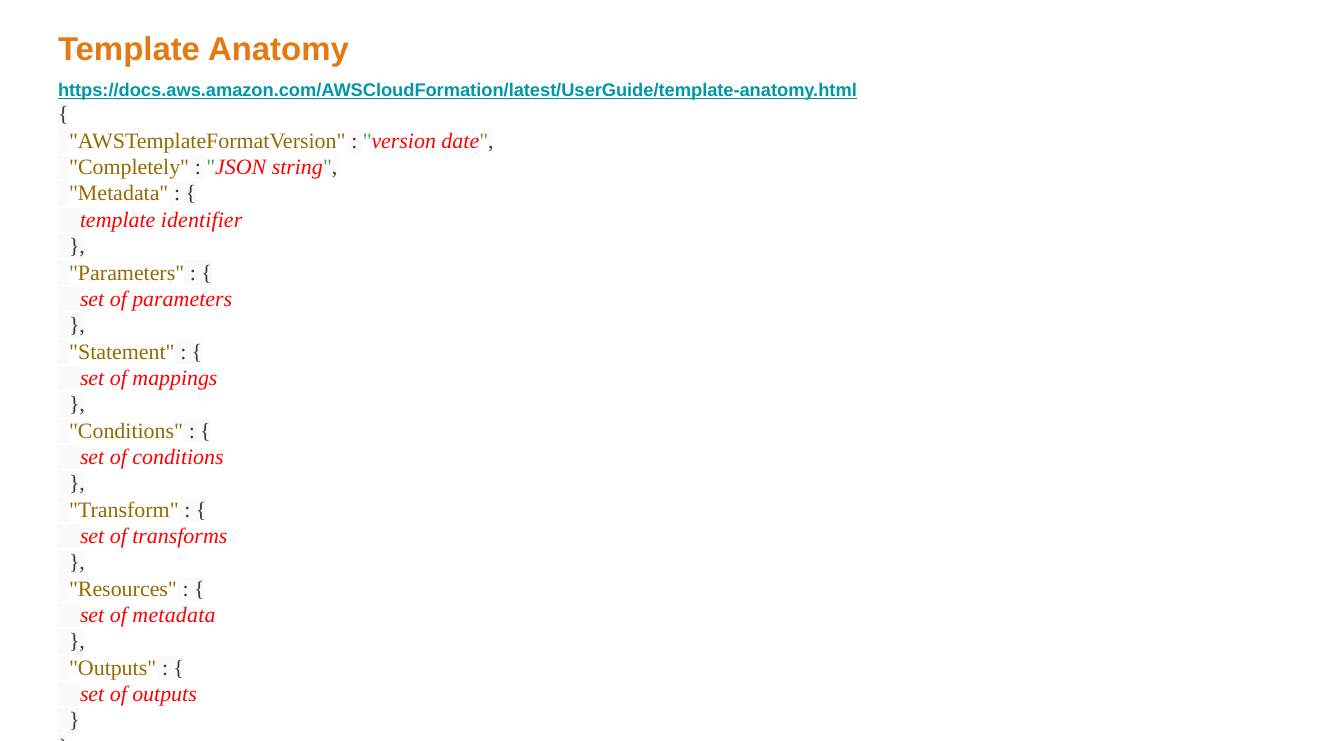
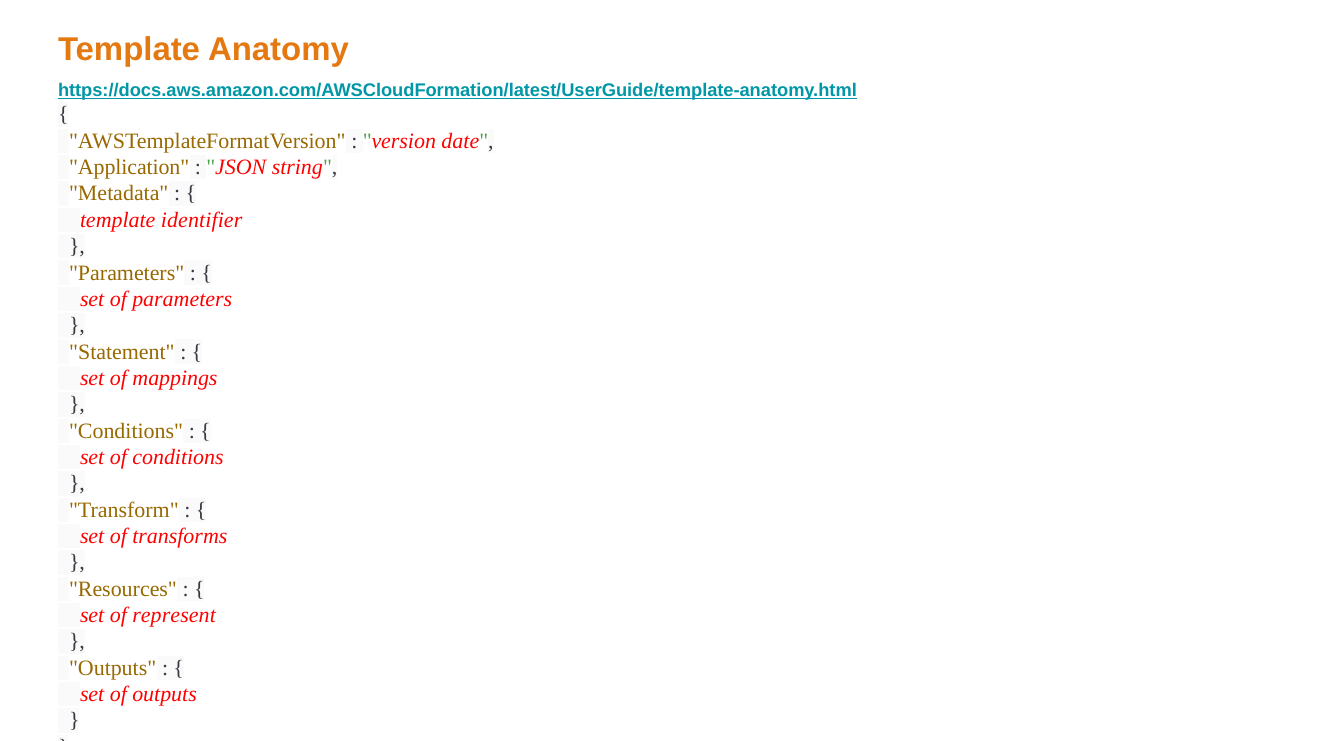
Completely: Completely -> Application (129, 167)
of metadata: metadata -> represent (174, 616)
